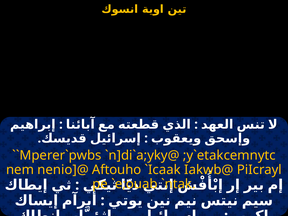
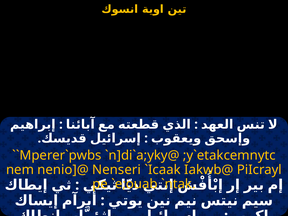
Aftouho: Aftouho -> Nenseri (116, 170)
